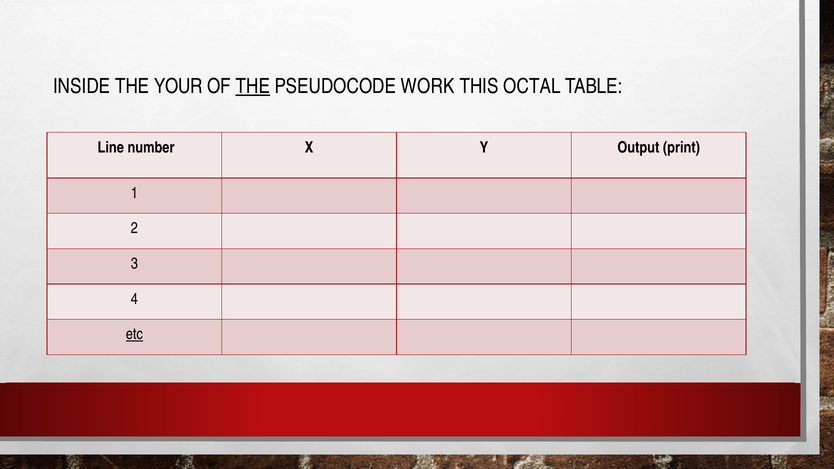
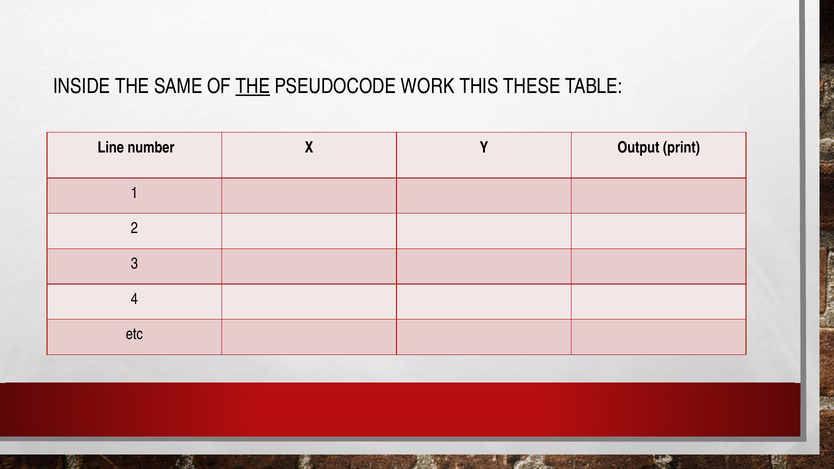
YOUR: YOUR -> SAME (178, 86)
OCTAL: OCTAL -> THESE (532, 86)
etc underline: present -> none (134, 334)
